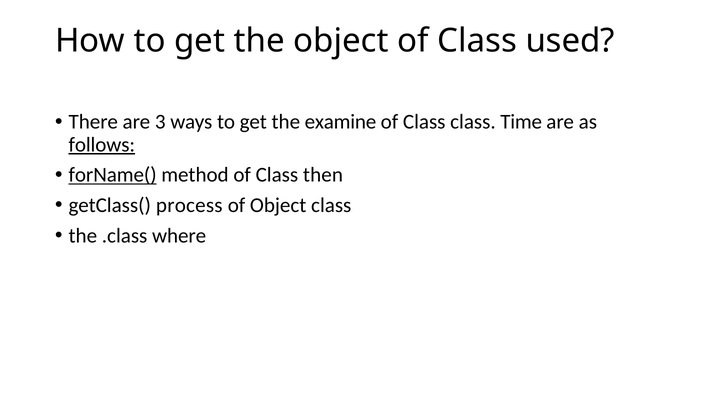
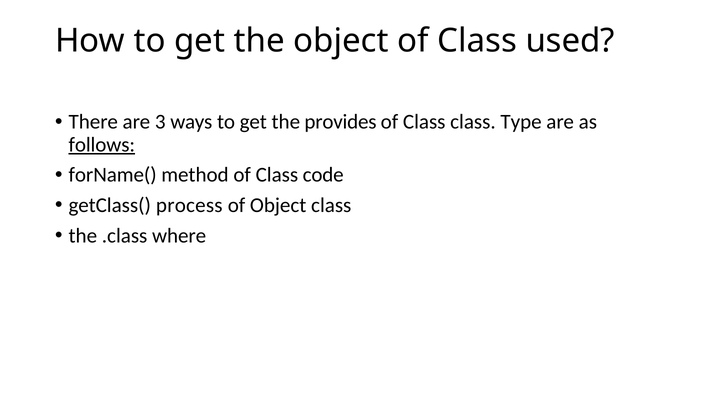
examine: examine -> provides (340, 122)
Time: Time -> Type (521, 122)
forName( underline: present -> none (113, 175)
then: then -> code (323, 175)
